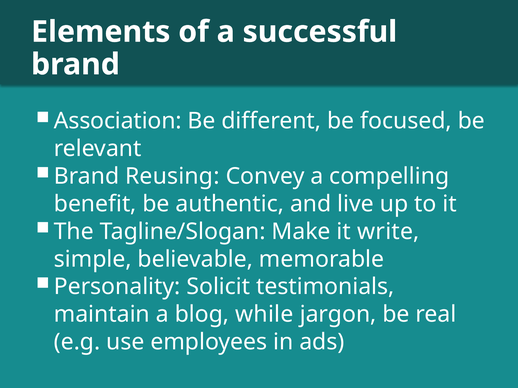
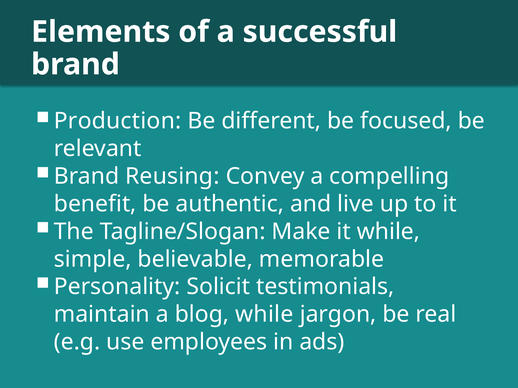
Association: Association -> Production (118, 121)
it write: write -> while (388, 232)
